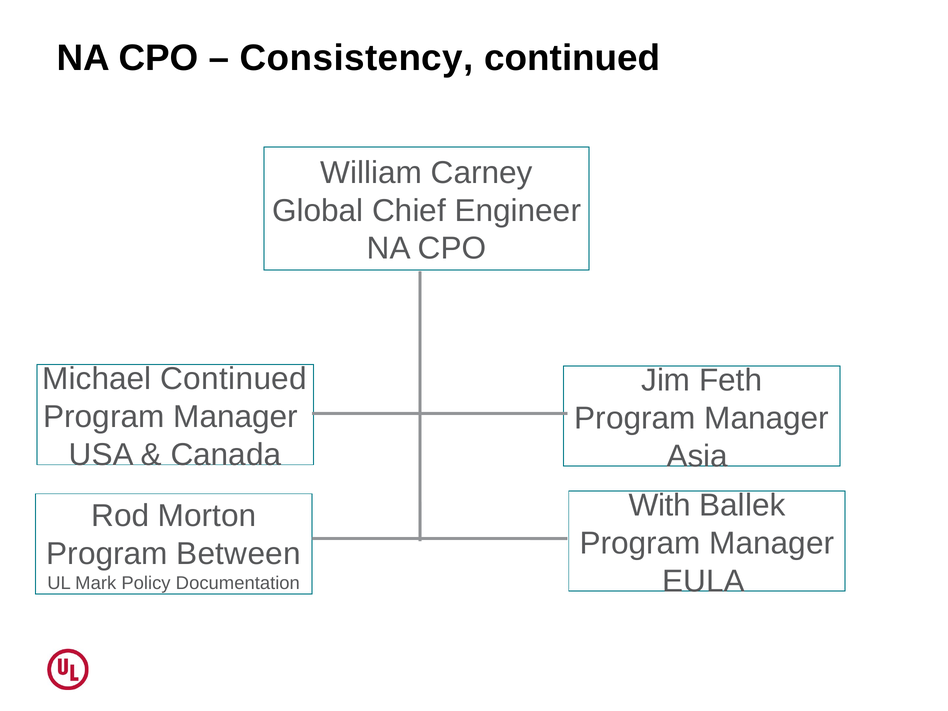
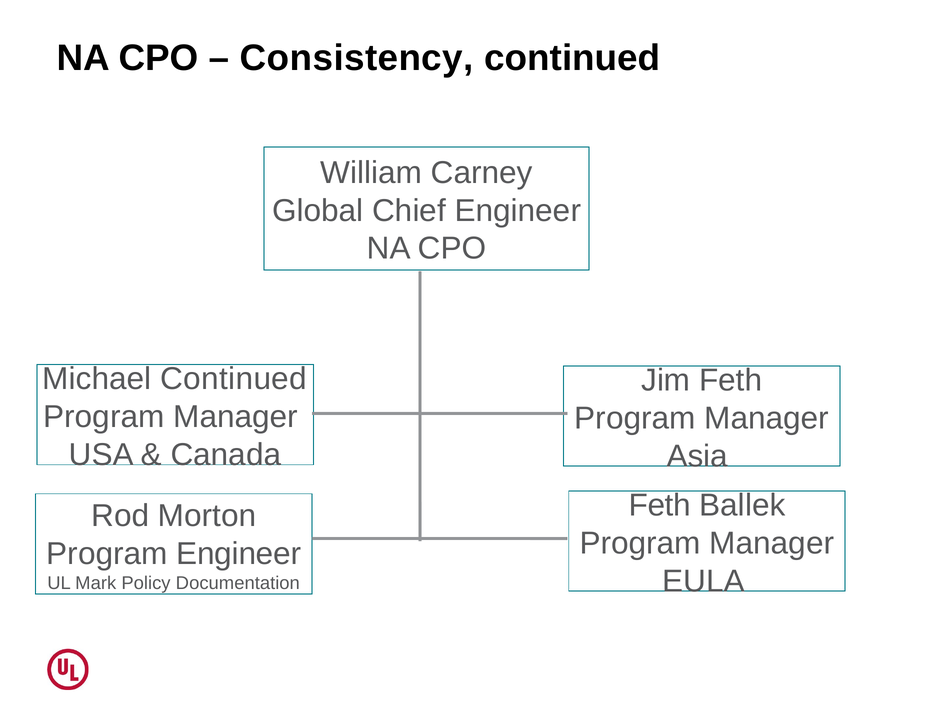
With: With -> Feth (660, 505)
Program Between: Between -> Engineer (239, 554)
